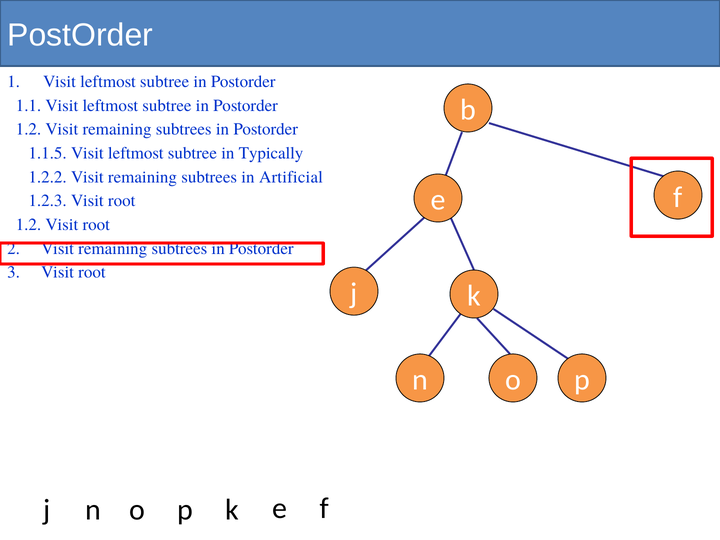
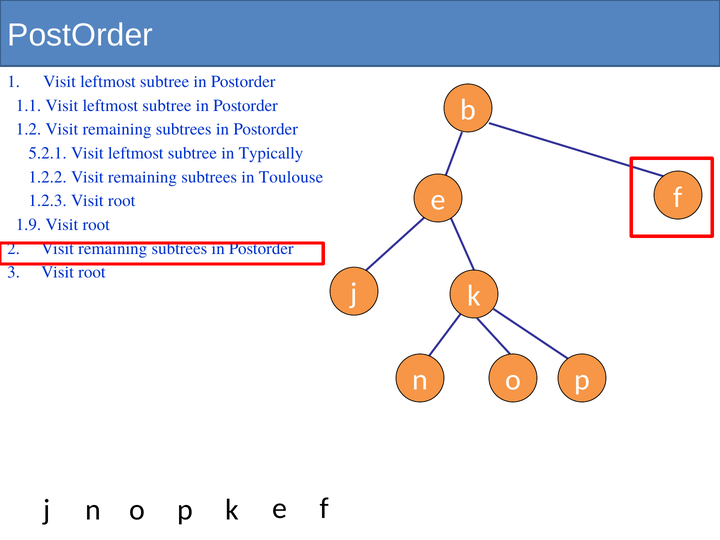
1.1.5: 1.1.5 -> 5.2.1 (48, 153)
Artificial: Artificial -> Toulouse (291, 177)
1.2: 1.2 -> 1.9 (28, 225)
